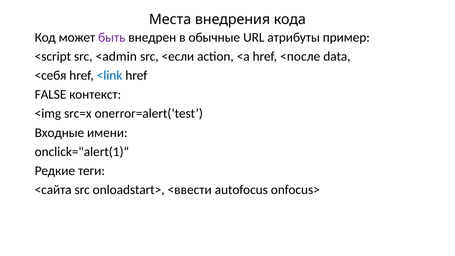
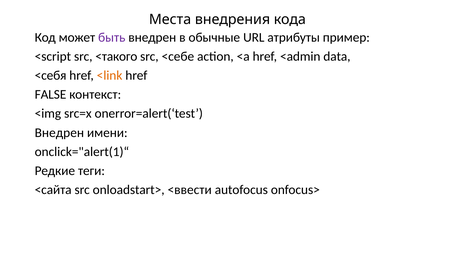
<admin: <admin -> <такого (116, 56)
<если: <если -> <себе (178, 56)
<после: <после -> <admin (300, 56)
<link colour: blue -> orange (110, 75)
Входные: Входные -> Внедрен (59, 133)
